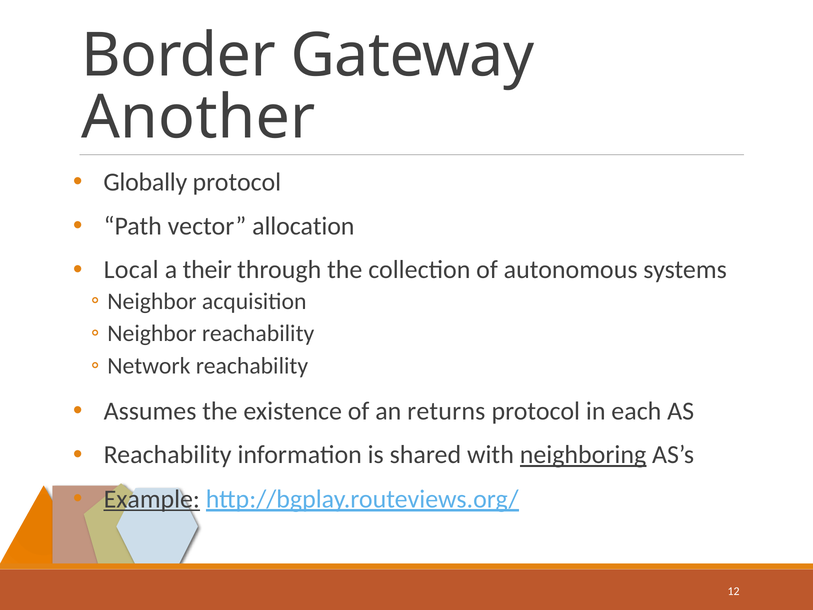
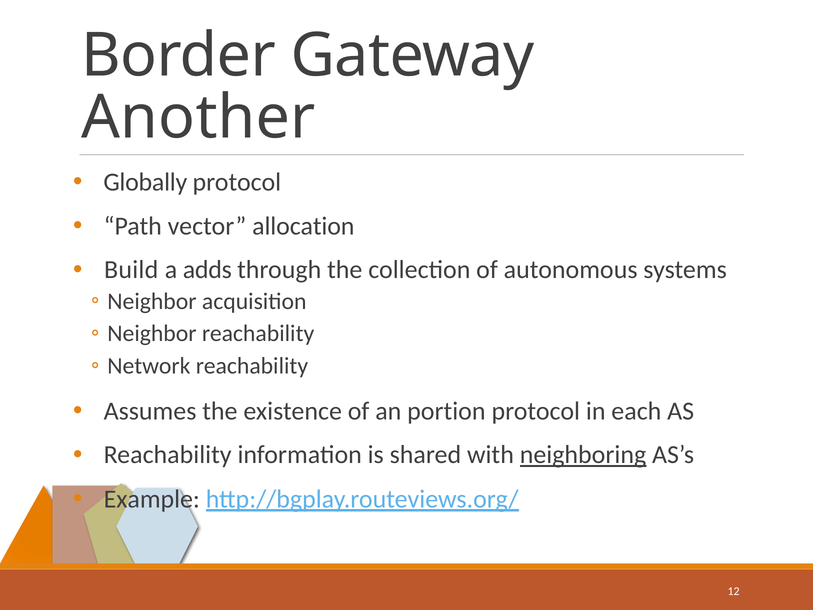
Local: Local -> Build (131, 270)
their: their -> adds (207, 270)
returns: returns -> portion (446, 411)
Example underline: present -> none (152, 499)
